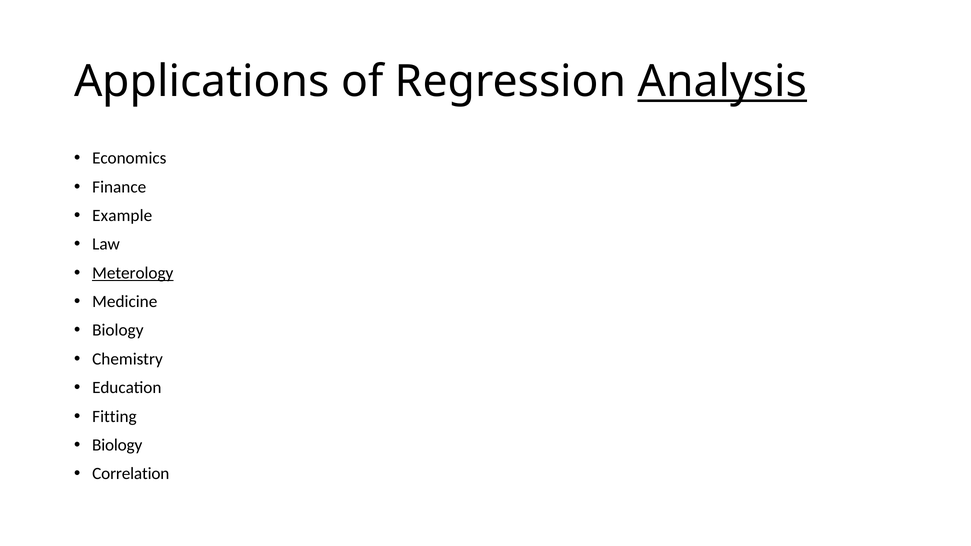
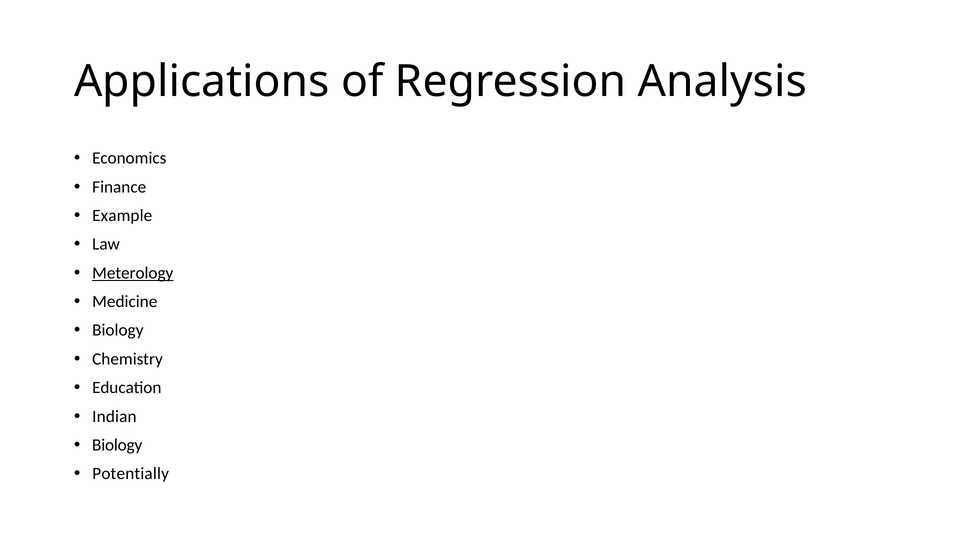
Analysis underline: present -> none (722, 82)
Fitting: Fitting -> Indian (114, 417)
Correlation: Correlation -> Potentially (131, 474)
